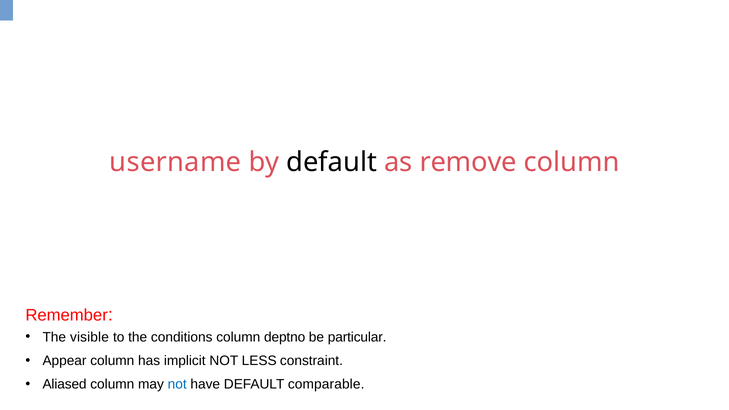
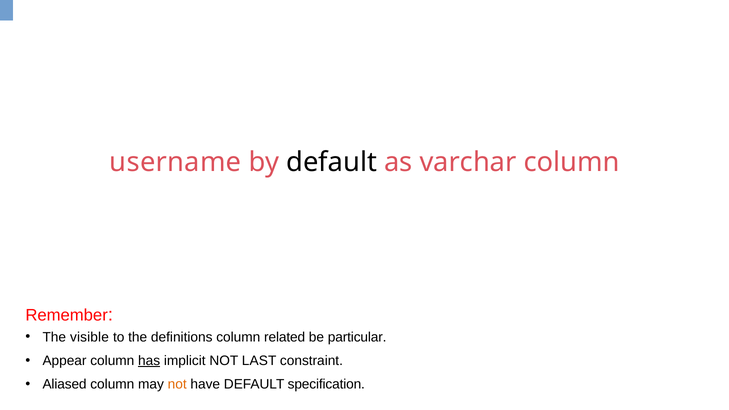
remove: remove -> varchar (468, 162)
conditions: conditions -> definitions (182, 337)
deptno: deptno -> related (285, 337)
has underline: none -> present (149, 361)
LESS: LESS -> LAST (259, 361)
not colour: blue -> orange (177, 384)
comparable: comparable -> specification (326, 384)
